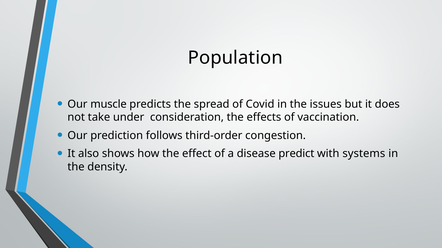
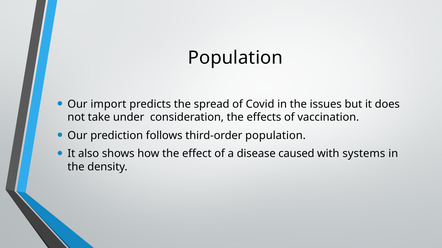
muscle: muscle -> import (108, 104)
third-order congestion: congestion -> population (276, 136)
predict: predict -> caused (296, 154)
